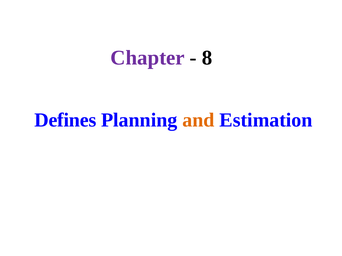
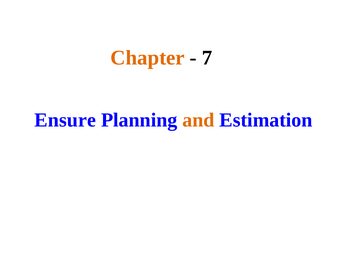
Chapter colour: purple -> orange (148, 58)
8: 8 -> 7 (207, 58)
Defines: Defines -> Ensure (65, 120)
